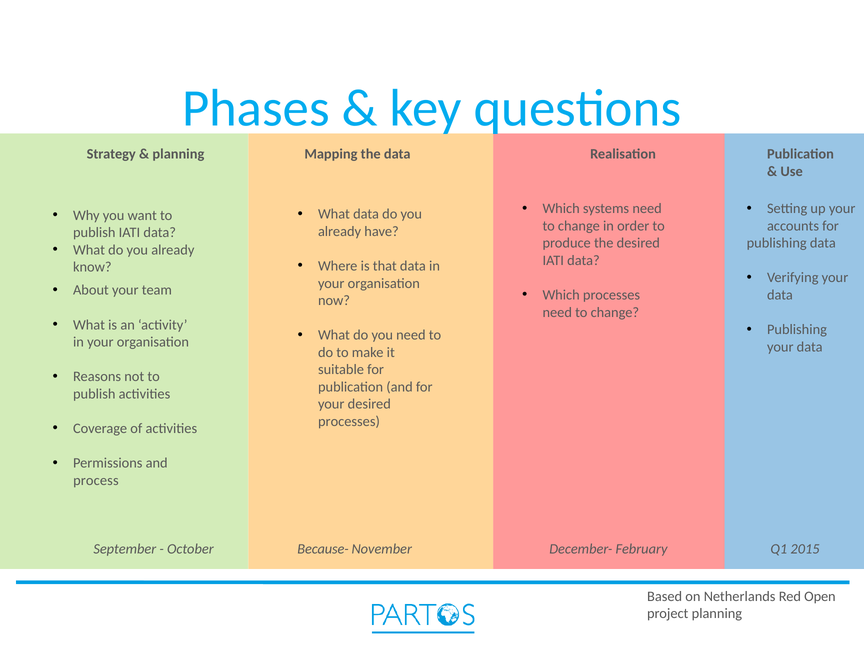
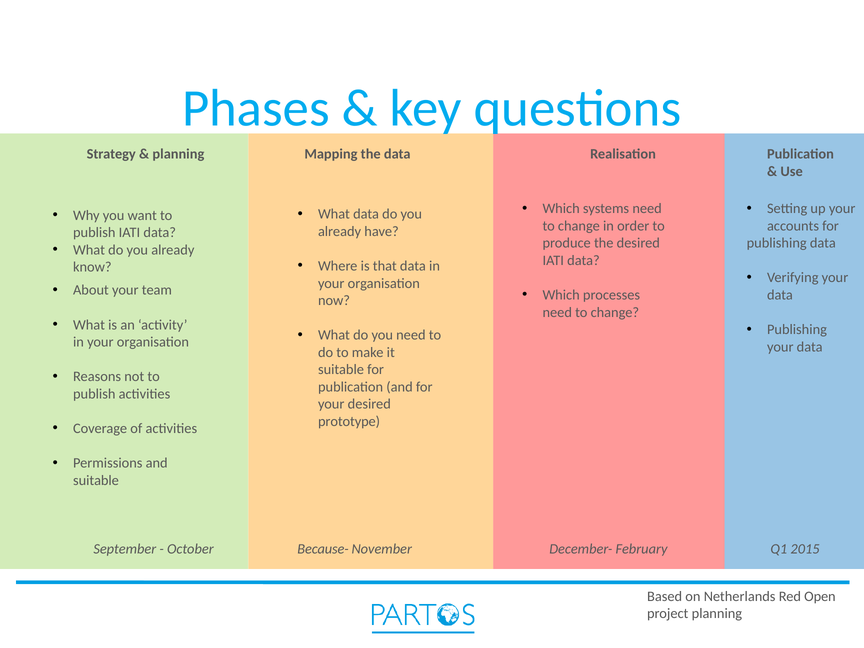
processes: processes -> prototype (349, 422)
process: process -> suitable (96, 480)
